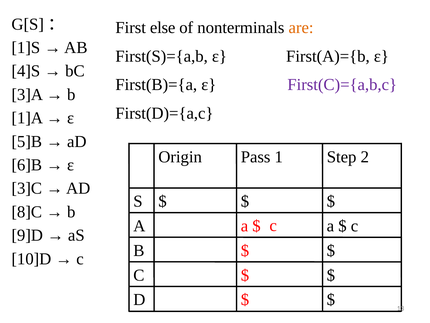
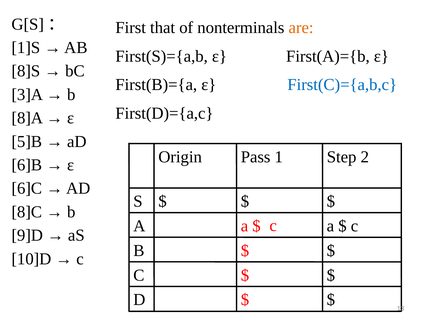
else: else -> that (163, 28)
4]S: 4]S -> 8]S (26, 71)
First(C)={a,b,c colour: purple -> blue (342, 85)
1]A: 1]A -> 8]A (27, 118)
3]C: 3]C -> 6]C (27, 188)
